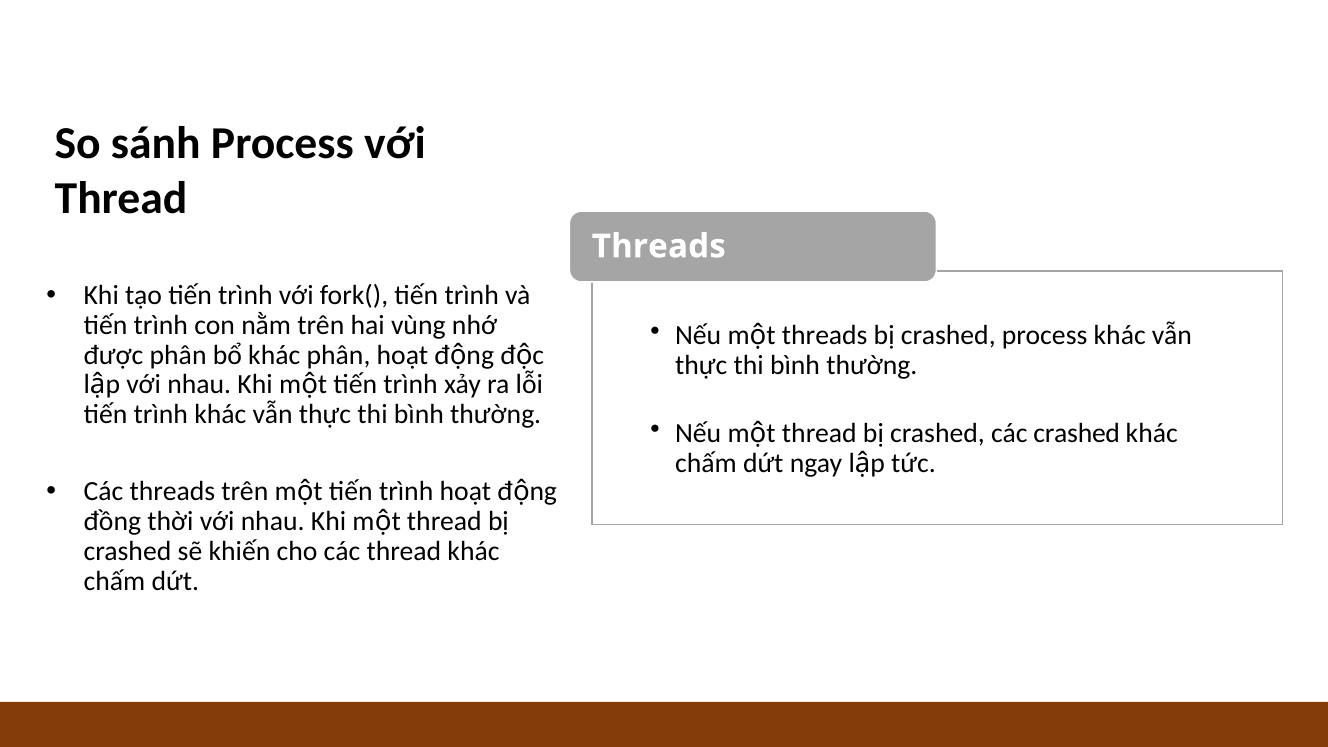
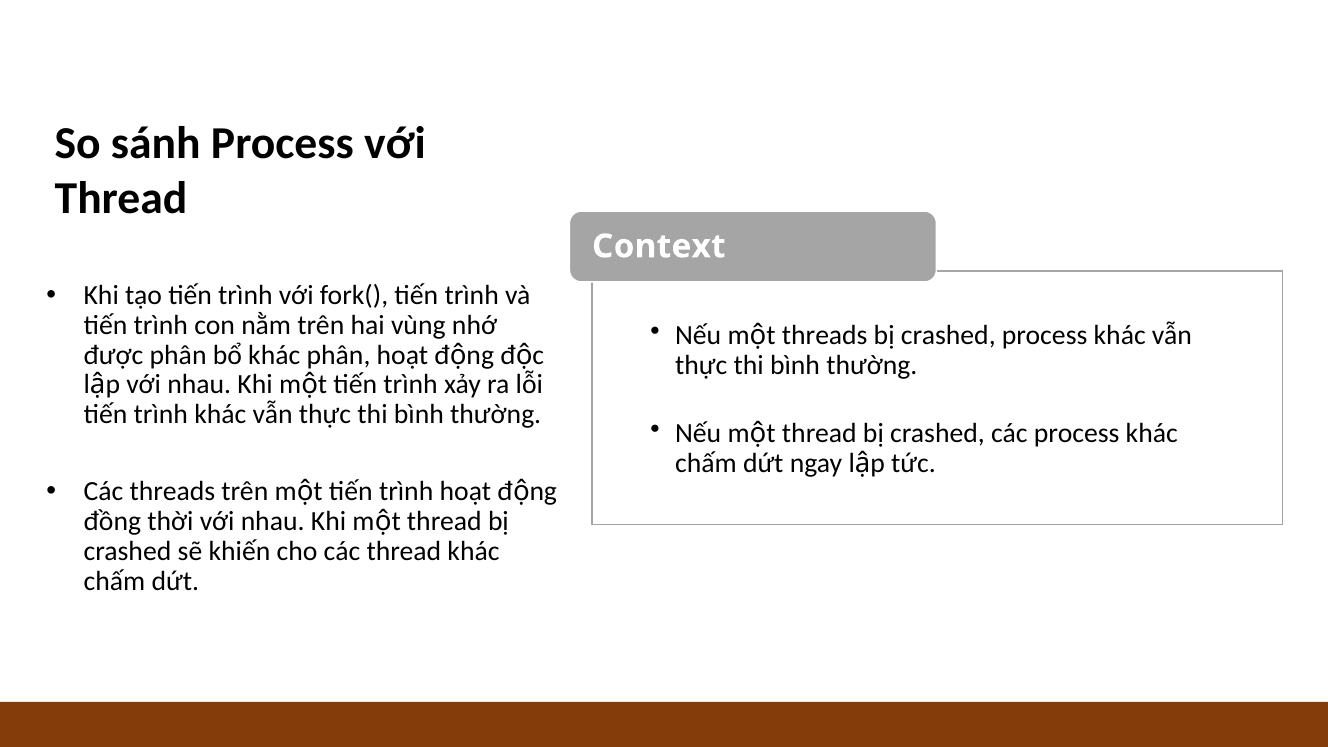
Threads: Threads -> Context (659, 246)
các crashed: crashed -> process (1077, 434)
